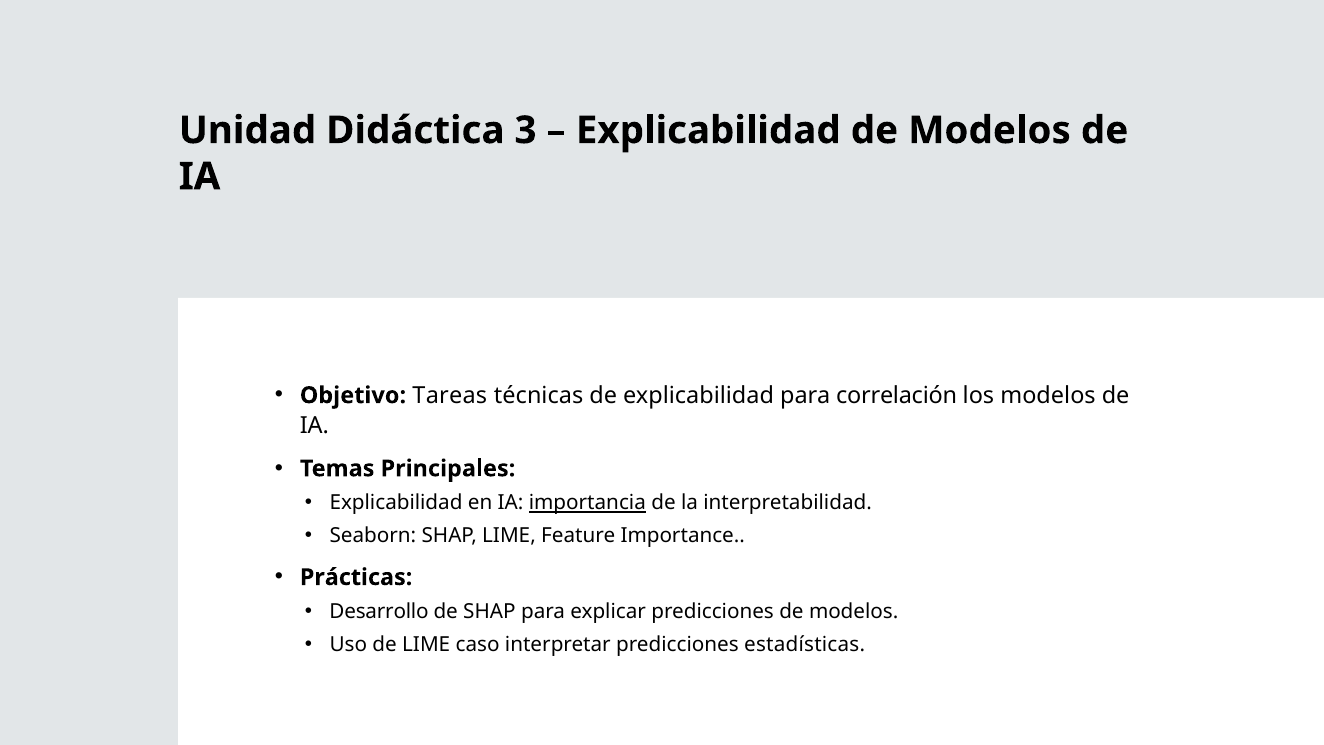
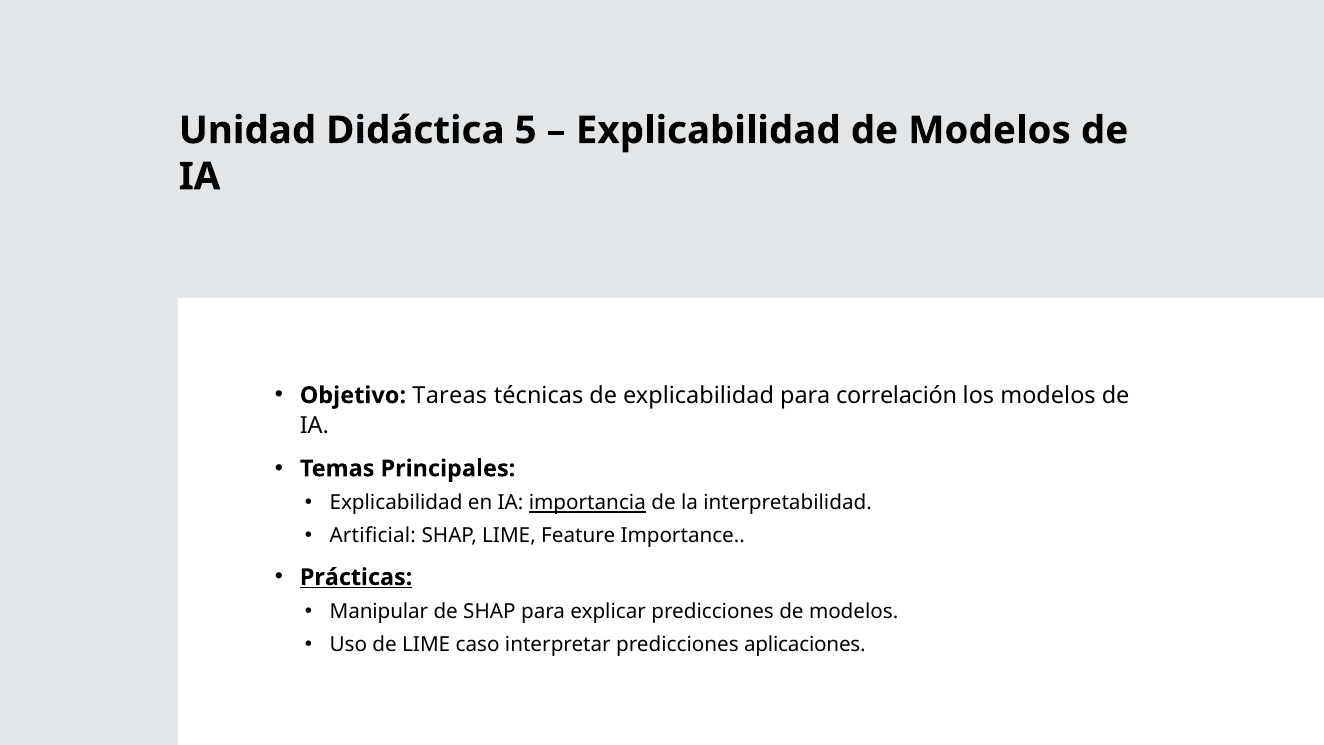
3: 3 -> 5 (526, 130)
Seaborn: Seaborn -> Artificial (373, 536)
Prácticas underline: none -> present (356, 577)
Desarrollo: Desarrollo -> Manipular (379, 612)
estadísticas: estadísticas -> aplicaciones (805, 644)
